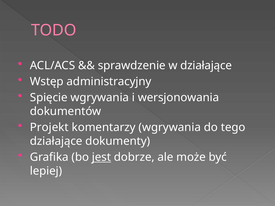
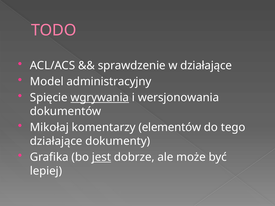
Wstęp: Wstęp -> Model (47, 82)
wgrywania underline: none -> present (100, 98)
Projekt: Projekt -> Mikołaj (49, 128)
komentarzy wgrywania: wgrywania -> elementów (170, 128)
